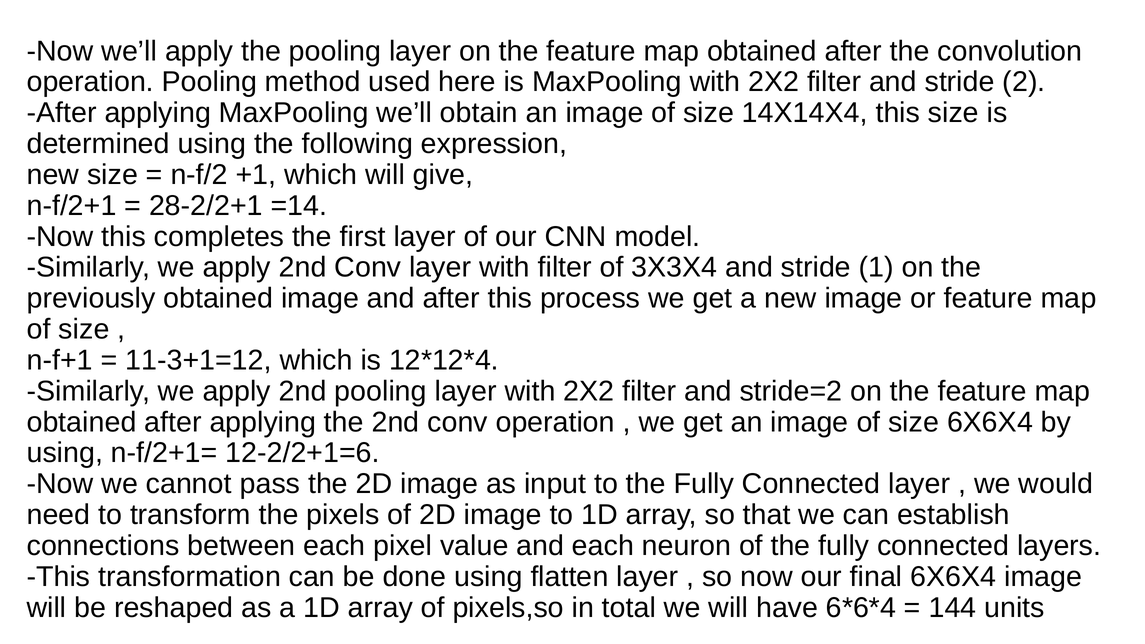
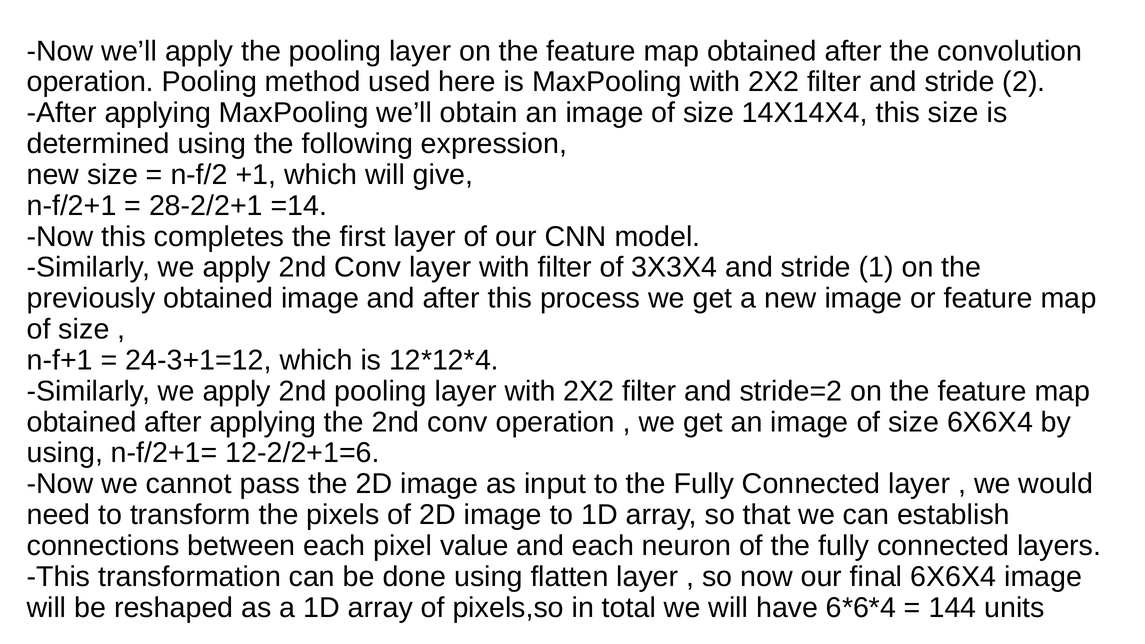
11-3+1=12: 11-3+1=12 -> 24-3+1=12 (198, 360)
